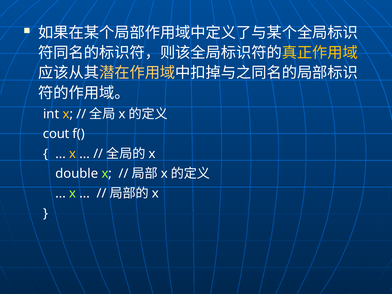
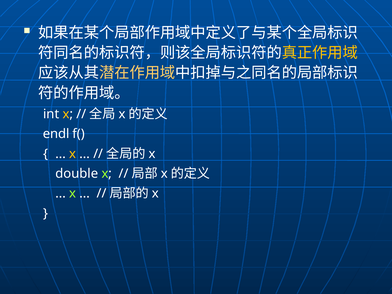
cout: cout -> endl (56, 134)
